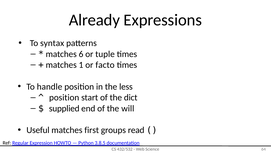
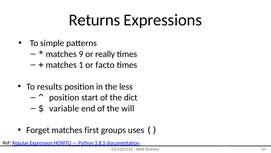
Already: Already -> Returns (94, 20)
syntax: syntax -> simple (52, 43)
6: 6 -> 9 (81, 54)
tuple: tuple -> really (105, 54)
handle: handle -> results (50, 86)
supplied: supplied -> variable (64, 108)
Useful: Useful -> Forget (38, 130)
read: read -> uses (136, 130)
